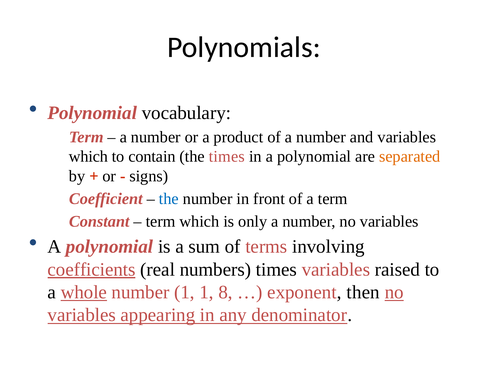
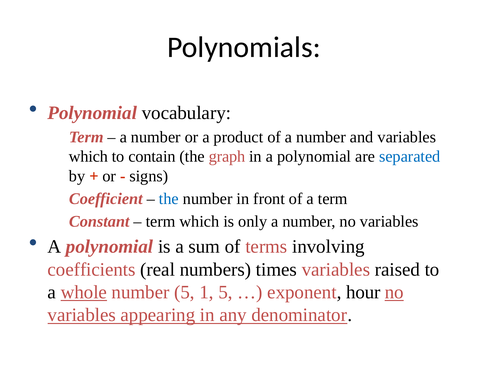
the times: times -> graph (227, 156)
separated colour: orange -> blue (410, 156)
coefficients underline: present -> none (92, 269)
number 1: 1 -> 5 (184, 292)
1 8: 8 -> 5 (225, 292)
then: then -> hour (363, 292)
